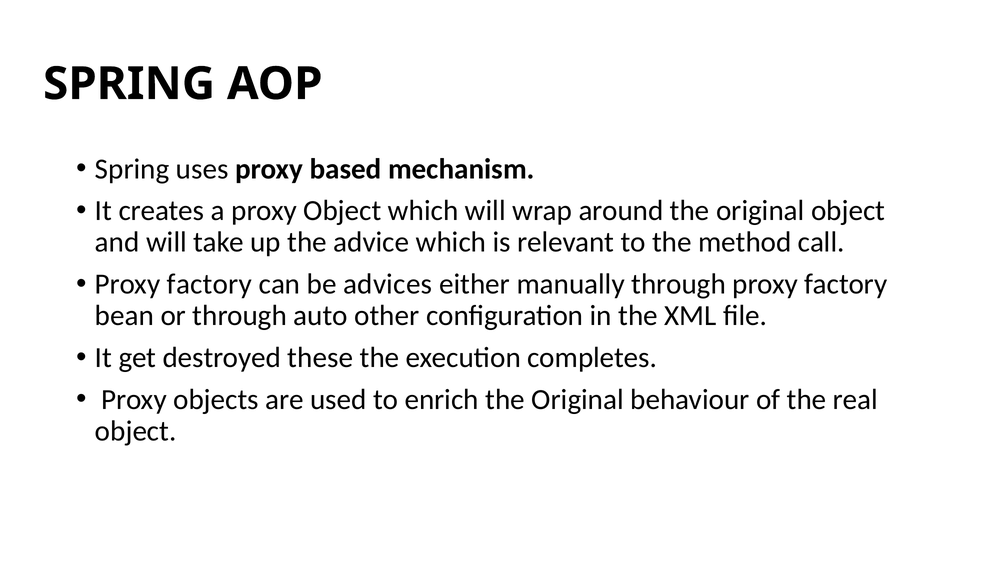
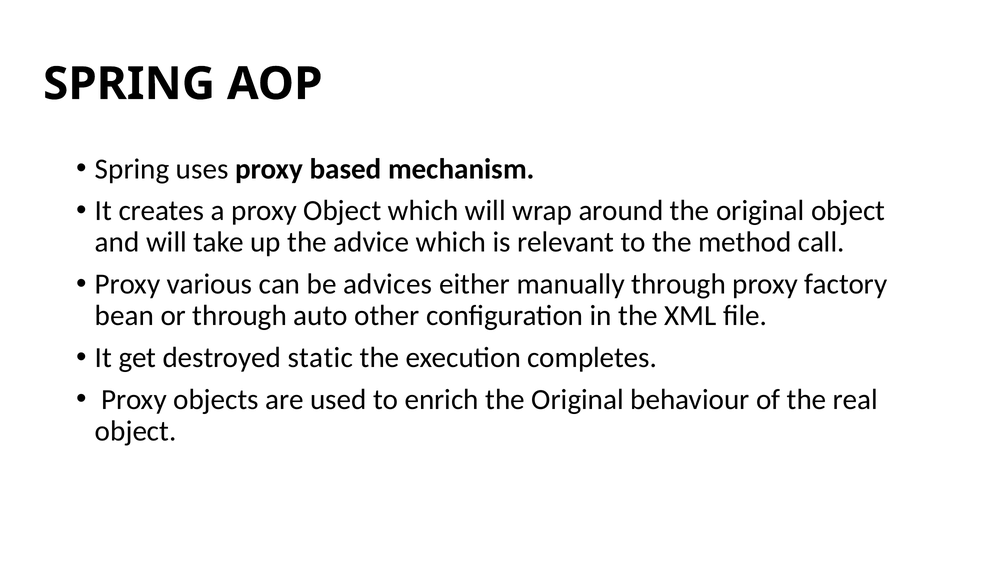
factory: factory -> various (210, 284)
these: these -> static (320, 358)
